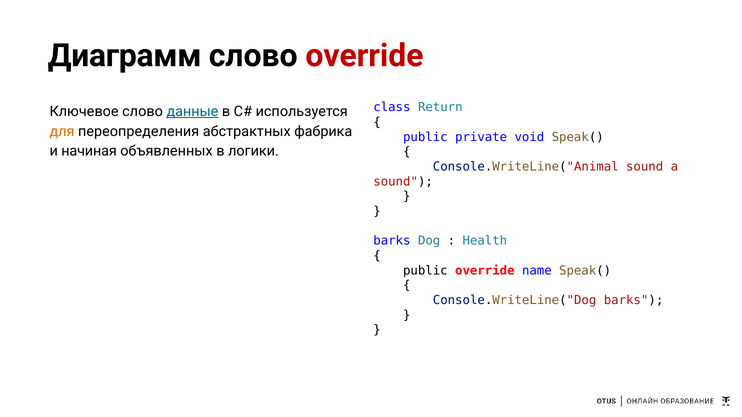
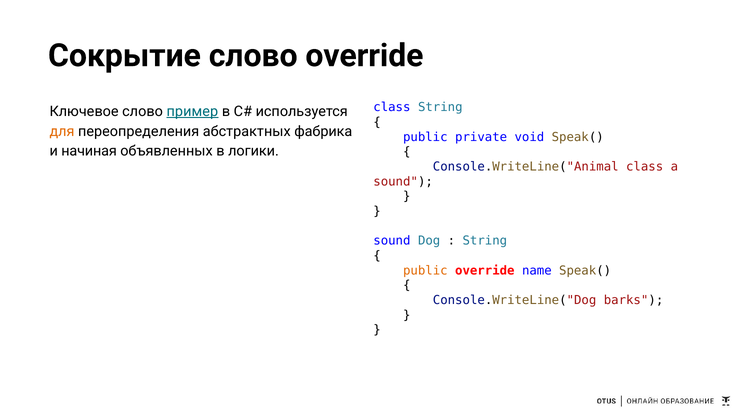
Диаграмм: Диаграмм -> Сокрытие (124, 56)
override colour: red -> black (364, 56)
class Return: Return -> String (440, 107)
данные: данные -> пример (192, 111)
Console.WriteLine("Animal sound: sound -> class (645, 167)
barks: barks -> sound (392, 241)
Health: Health -> String (485, 241)
public colour: black -> orange (425, 271)
